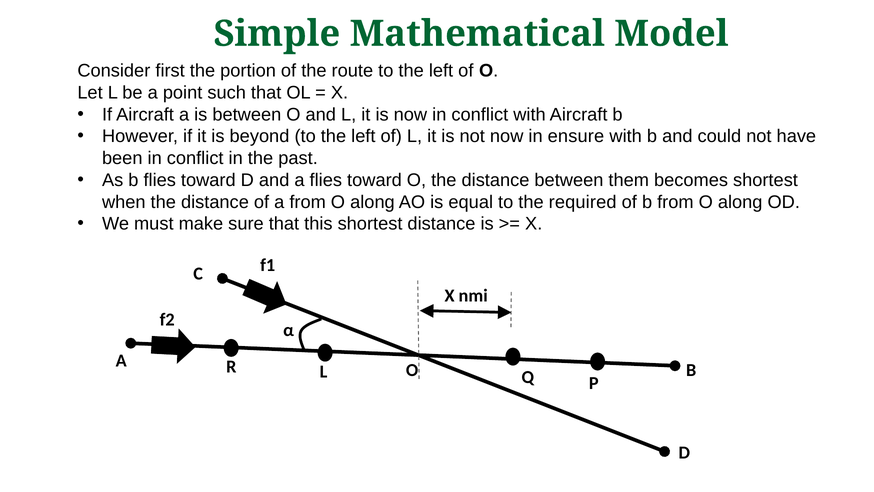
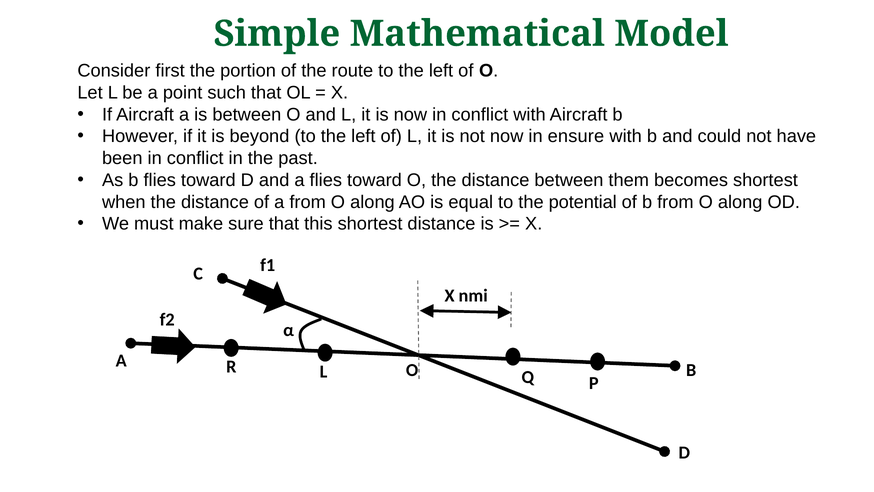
required: required -> potential (583, 202)
